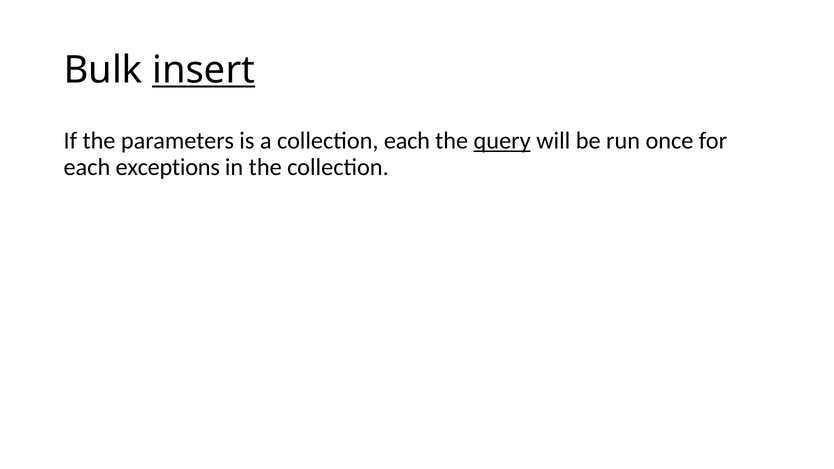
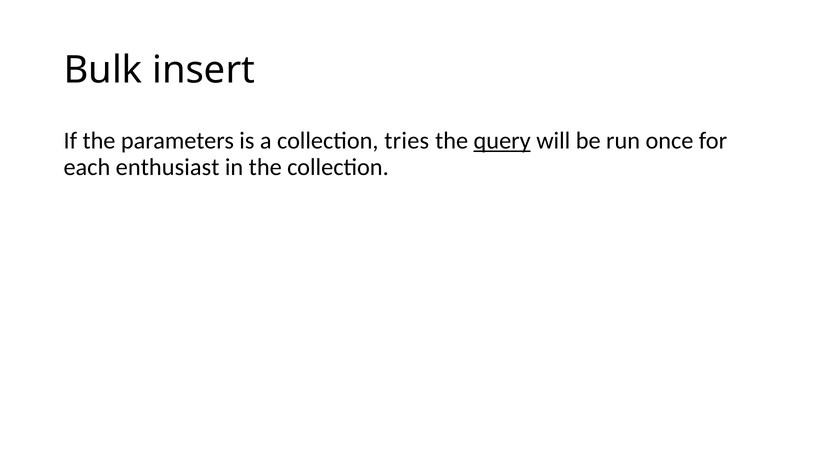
insert underline: present -> none (204, 70)
collection each: each -> tries (407, 141)
exceptions: exceptions -> enthusiast (168, 167)
